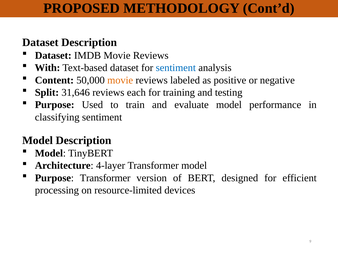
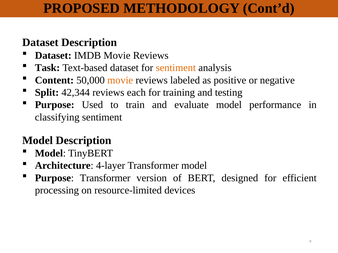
With: With -> Task (47, 68)
sentiment colour: blue -> orange (176, 68)
31,646: 31,646 -> 42,344 (76, 93)
